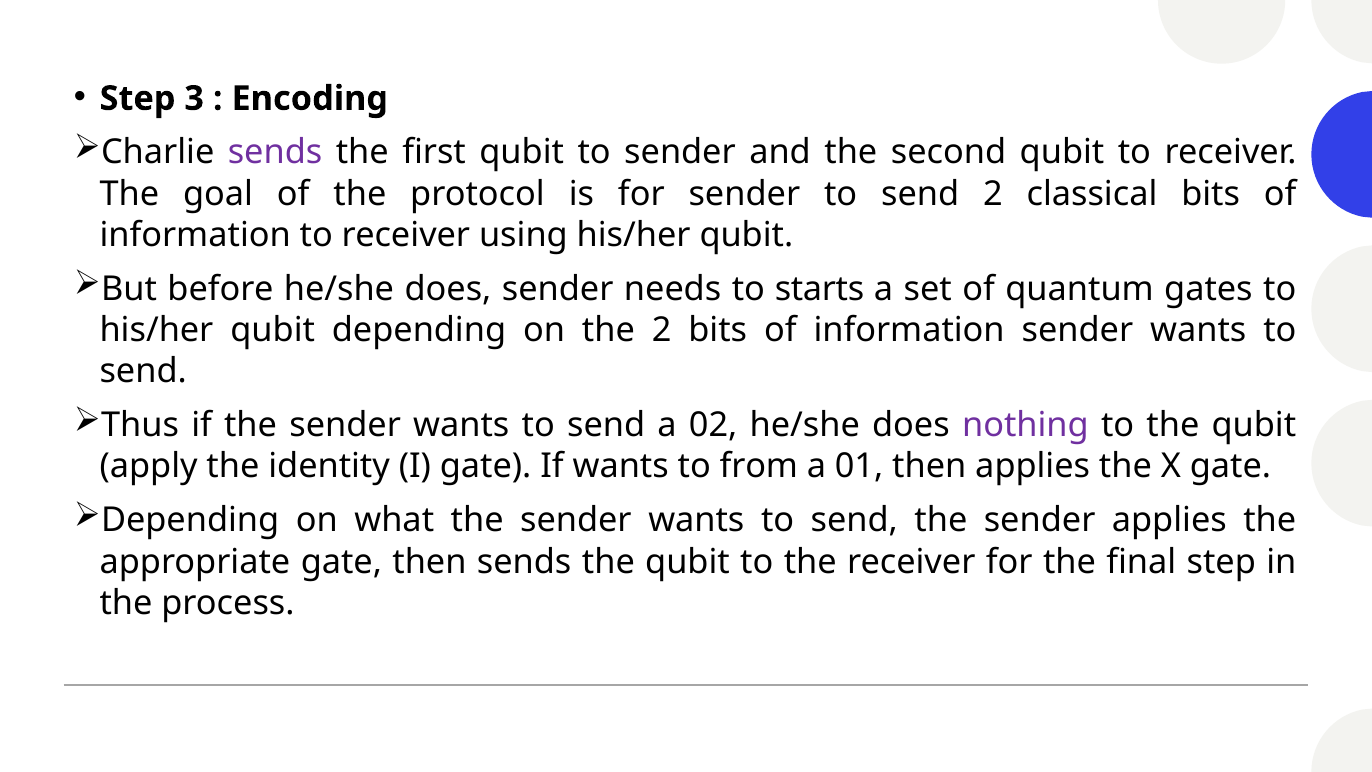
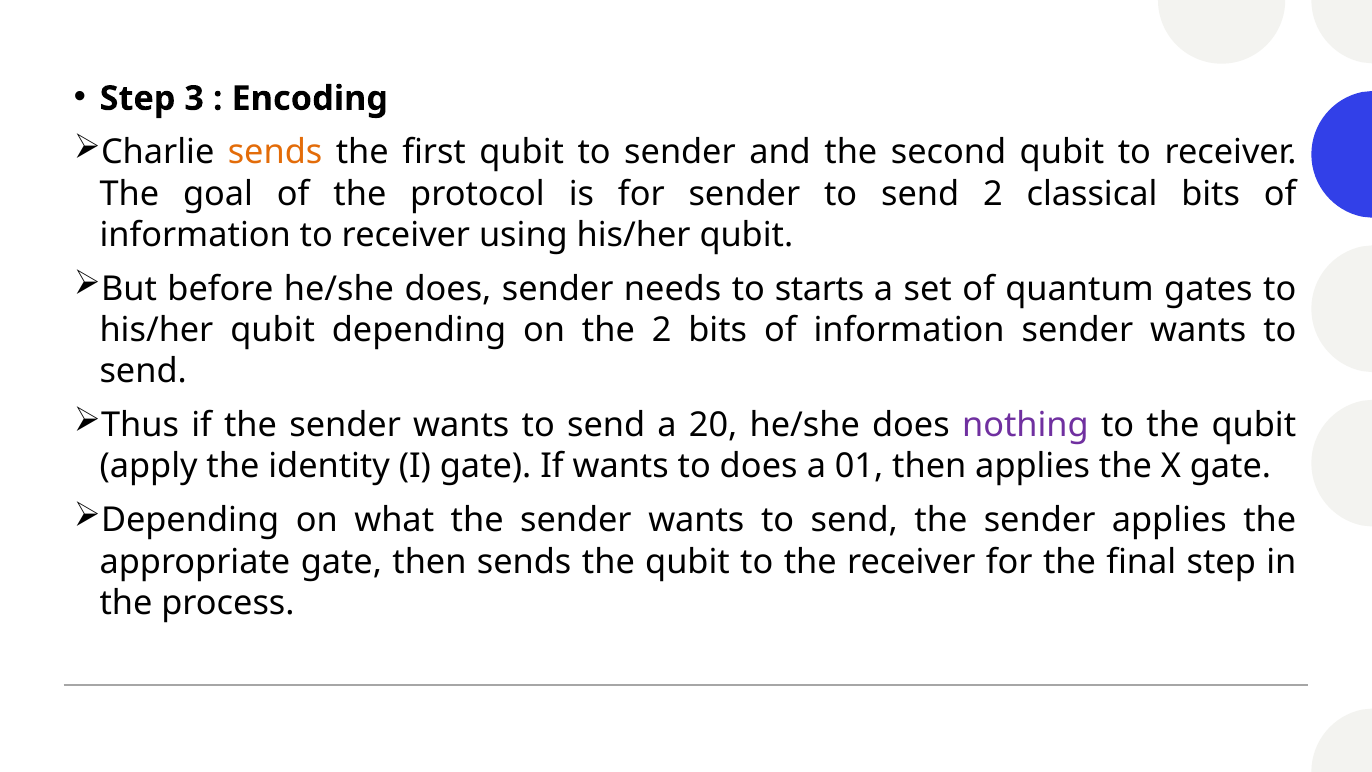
sends colour: purple -> orange (275, 153)
02: 02 -> 20 (713, 425)
to from: from -> does (759, 466)
